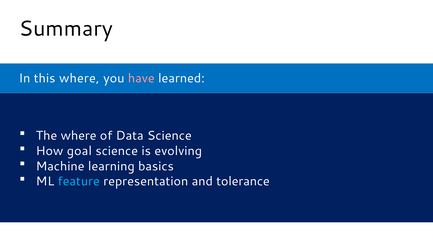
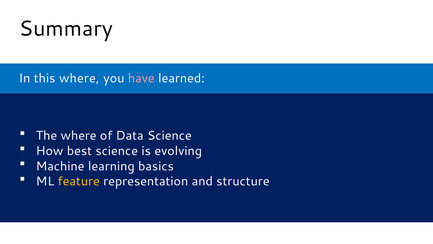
goal: goal -> best (79, 151)
feature colour: light blue -> yellow (79, 181)
tolerance: tolerance -> structure (243, 181)
